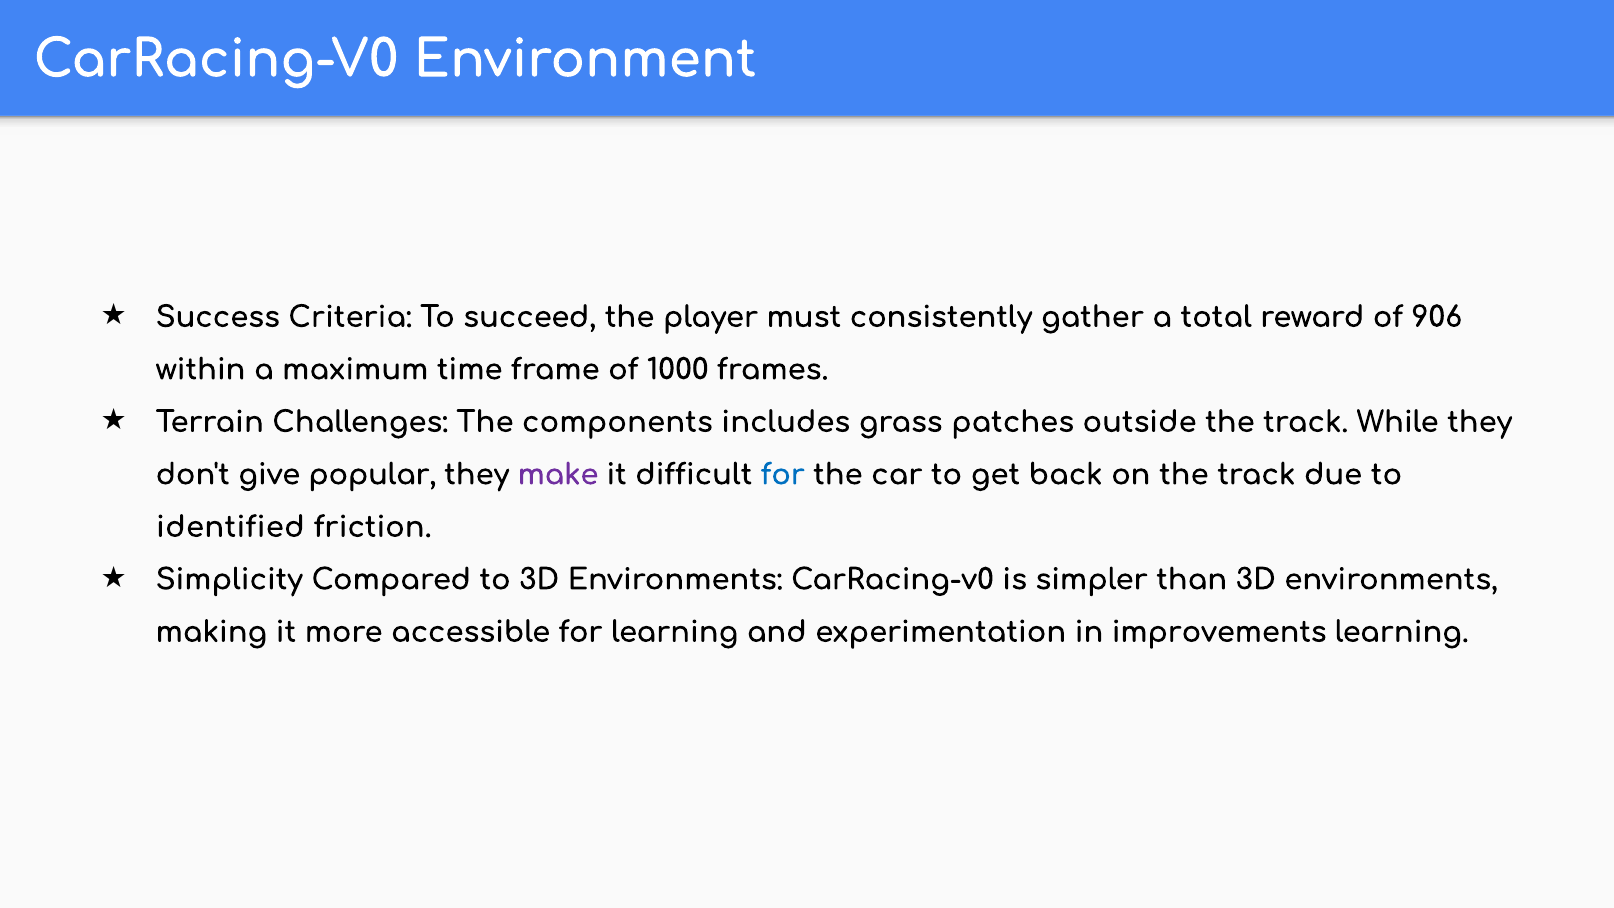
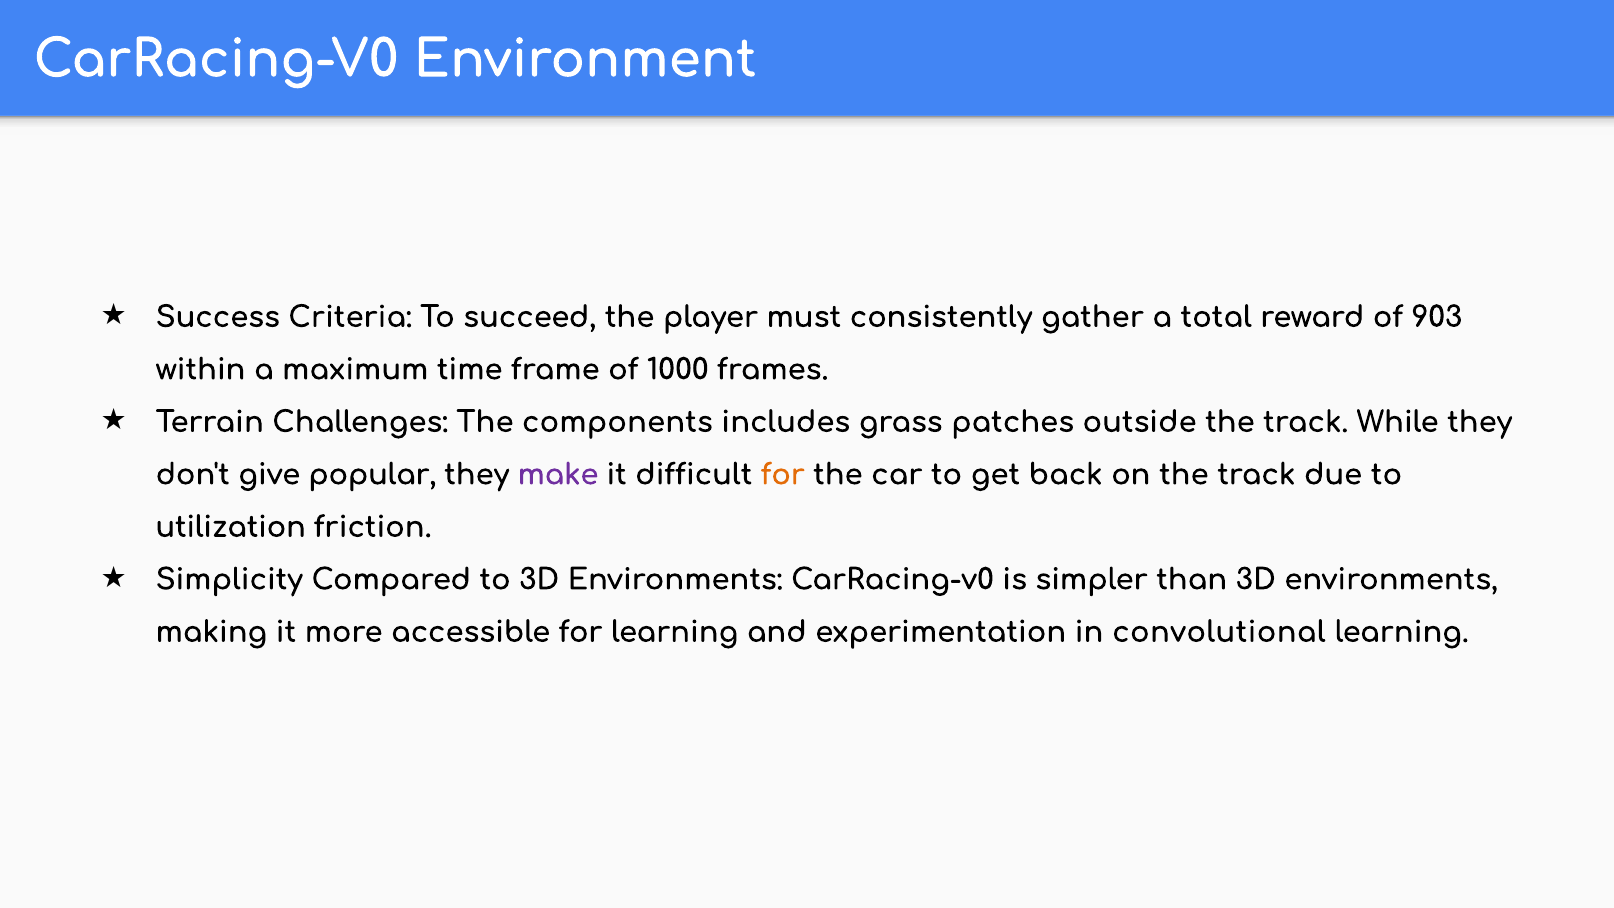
906: 906 -> 903 (1437, 317)
for colour: blue -> orange (783, 475)
identified: identified -> utilization (231, 527)
improvements: improvements -> convolutional (1219, 632)
